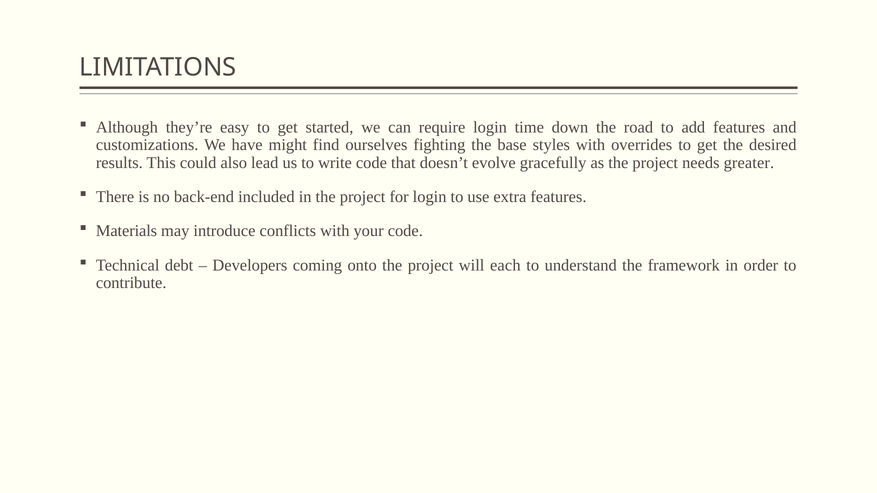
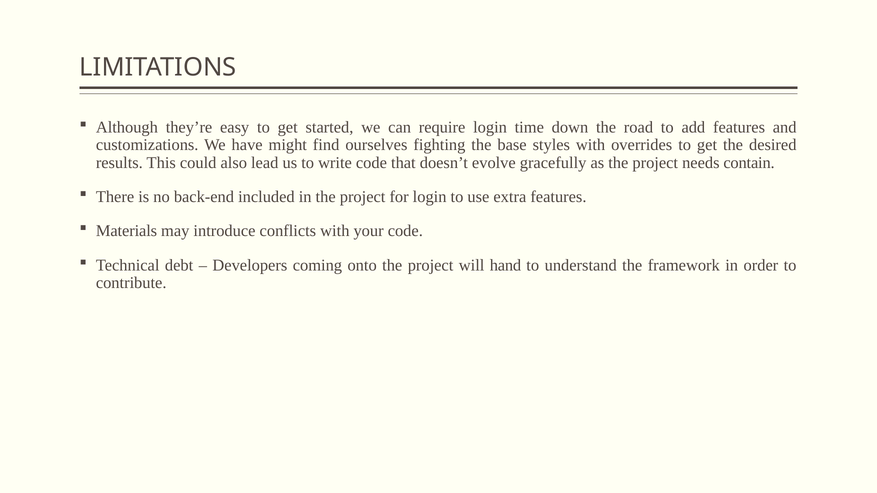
greater: greater -> contain (749, 163)
each: each -> hand (505, 265)
